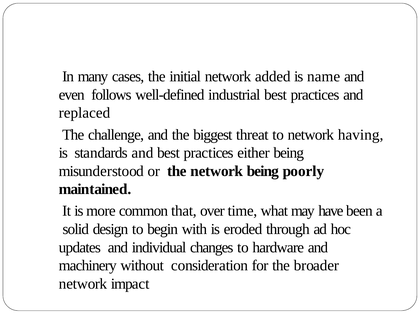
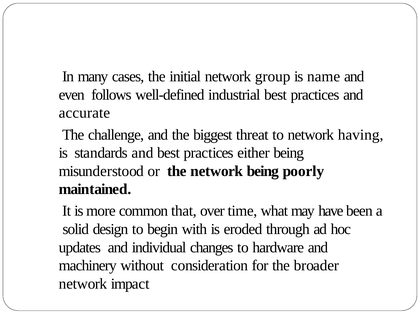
added: added -> group (273, 77)
replaced: replaced -> accurate (84, 113)
